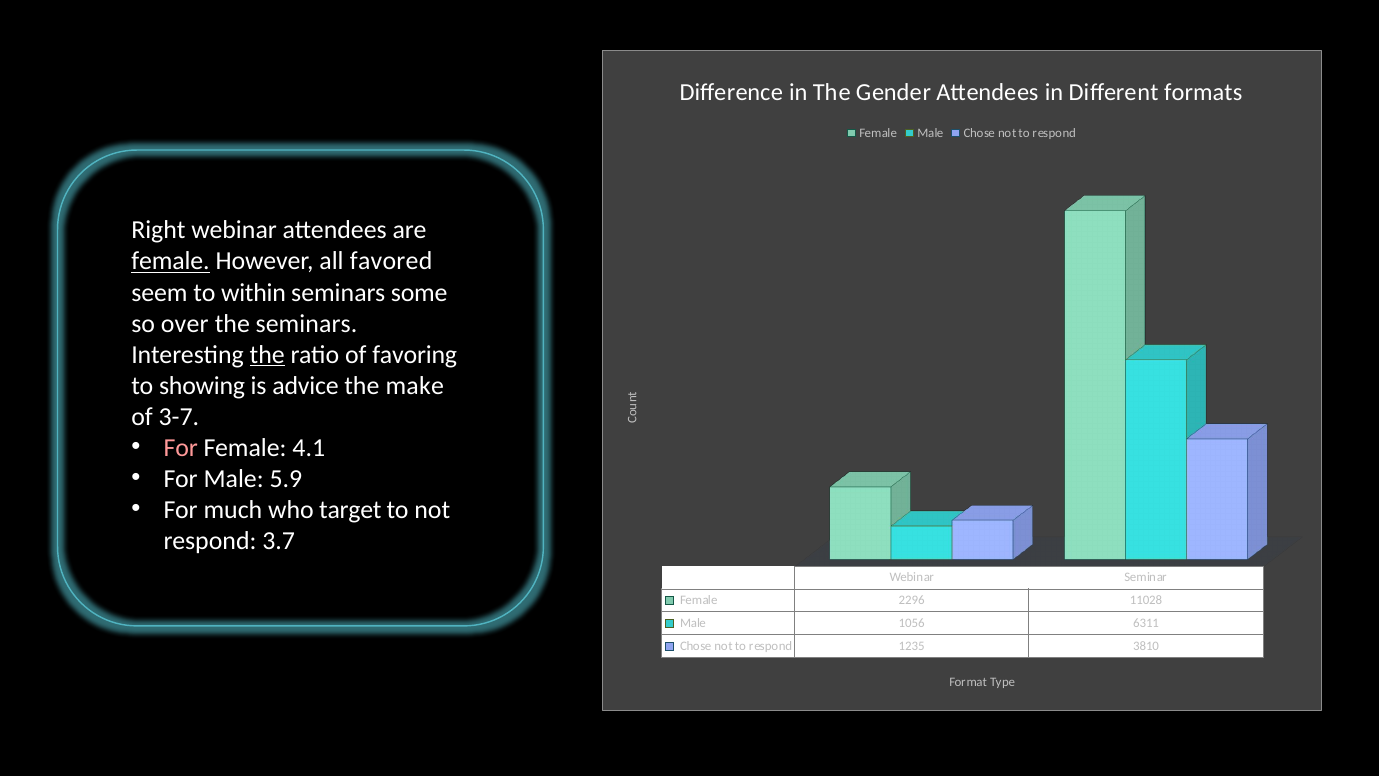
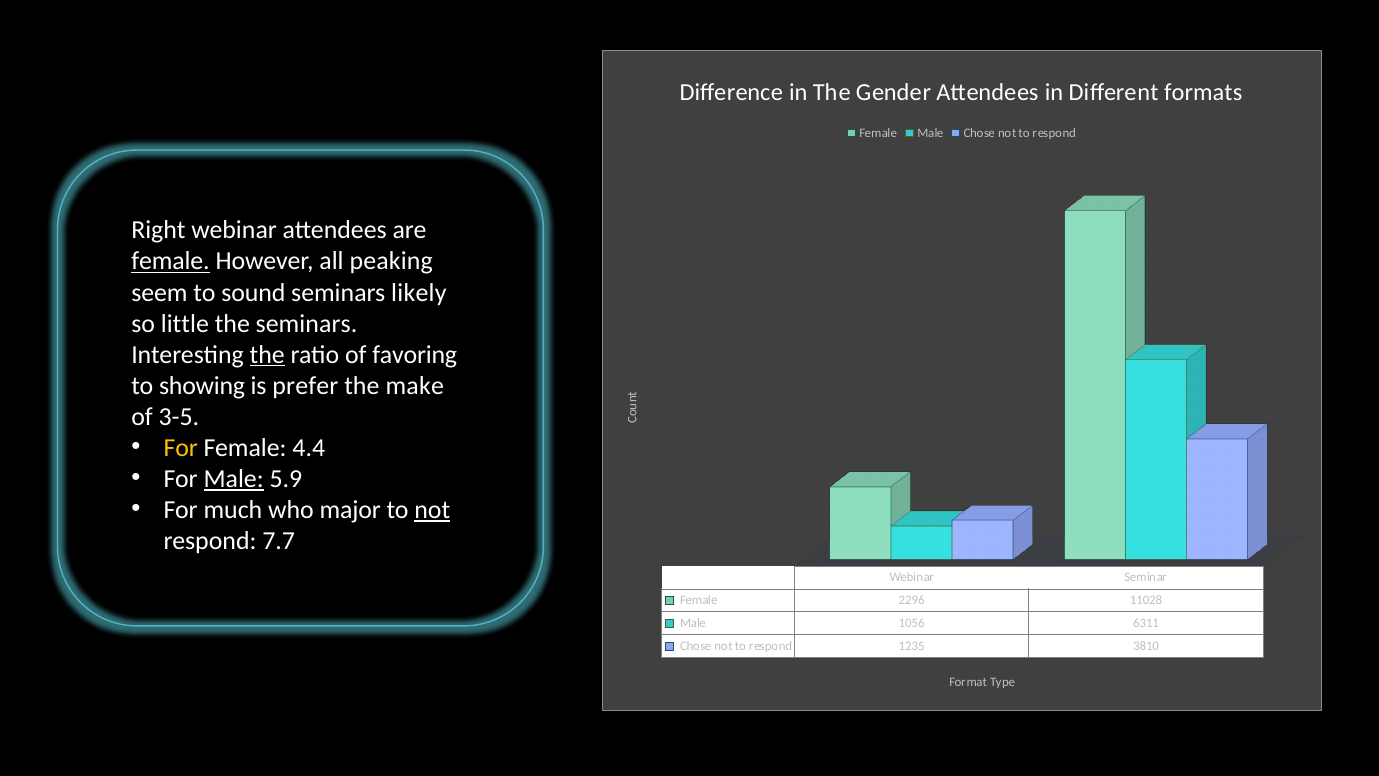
favored: favored -> peaking (391, 261)
within: within -> sound (253, 292)
some: some -> likely (419, 292)
over: over -> little (185, 323)
advice: advice -> prefer (305, 385)
3-7: 3-7 -> 3-5 (179, 416)
For colour: pink -> yellow (181, 448)
4.1: 4.1 -> 4.4 (309, 448)
Male underline: none -> present (234, 479)
target: target -> major (350, 510)
not underline: none -> present (432, 510)
3.7: 3.7 -> 7.7 (279, 541)
